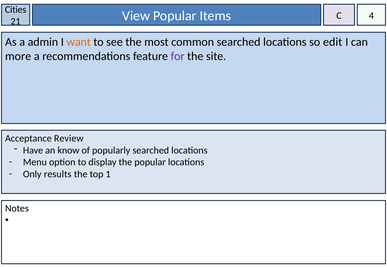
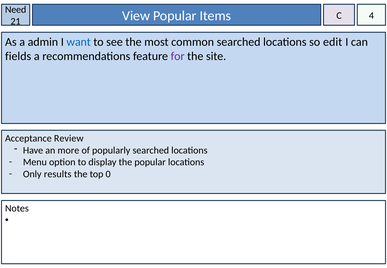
Cities: Cities -> Need (16, 10)
want colour: orange -> blue (79, 42)
more: more -> fields (18, 56)
know: know -> more (68, 150)
1: 1 -> 0 (108, 174)
